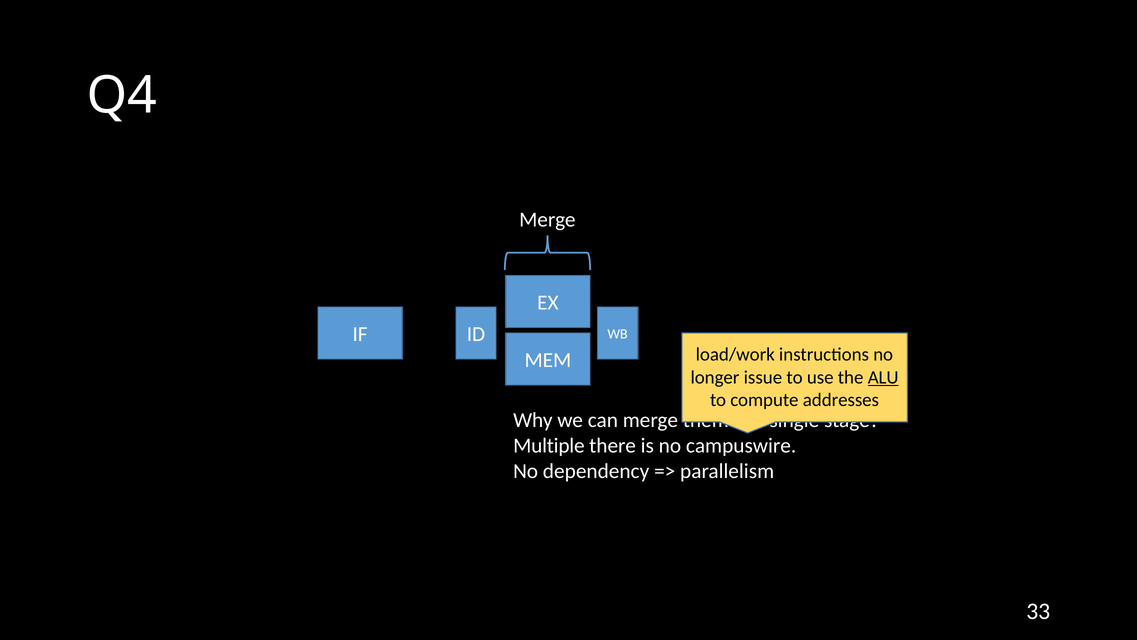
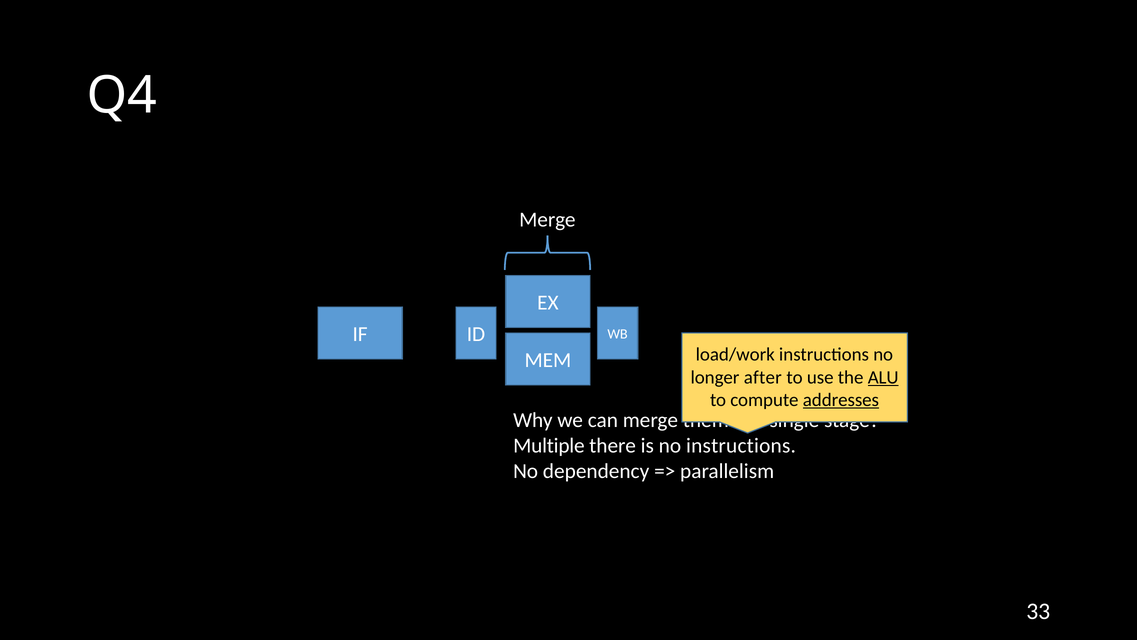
issue: issue -> after (763, 377)
addresses underline: none -> present (841, 400)
no campuswire: campuswire -> instructions (741, 445)
